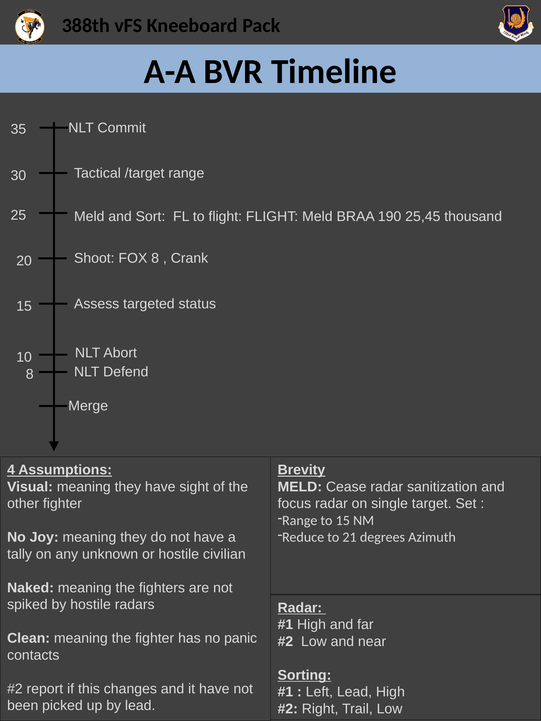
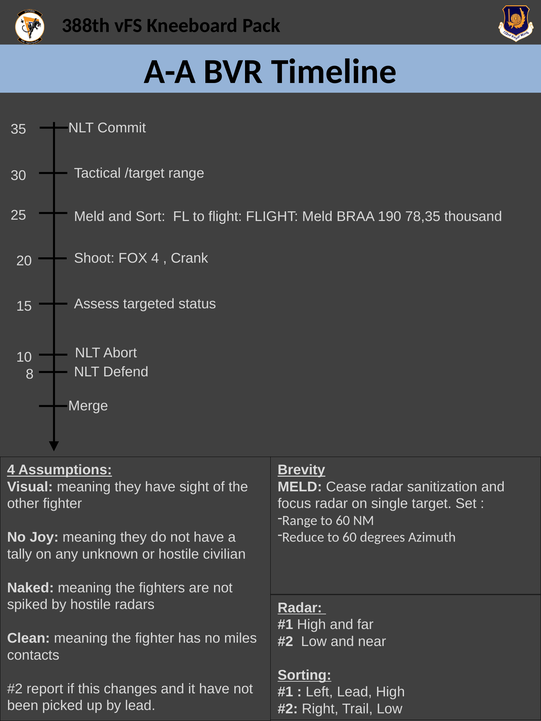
25,45: 25,45 -> 78,35 (423, 216)
FOX 8: 8 -> 4 (155, 258)
Range to 15: 15 -> 60 (343, 521)
Reduce to 21: 21 -> 60 (350, 538)
panic: panic -> miles (241, 639)
